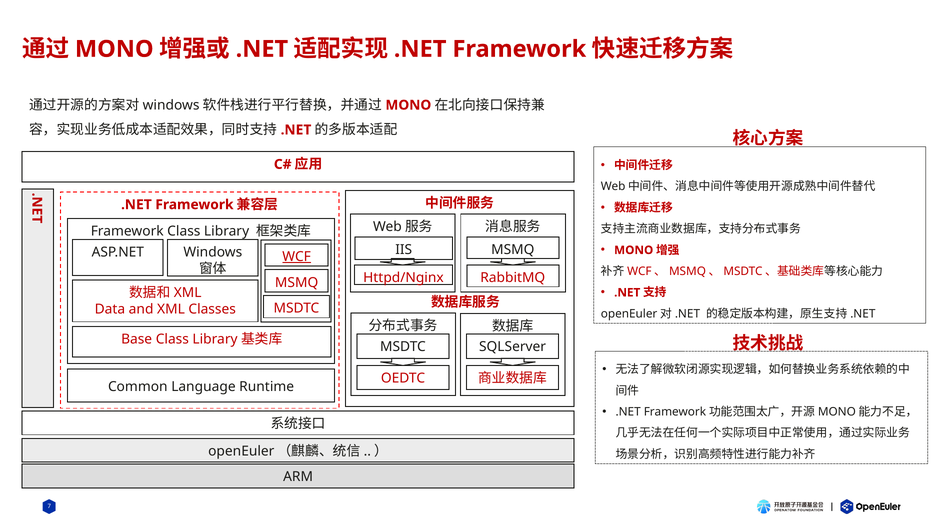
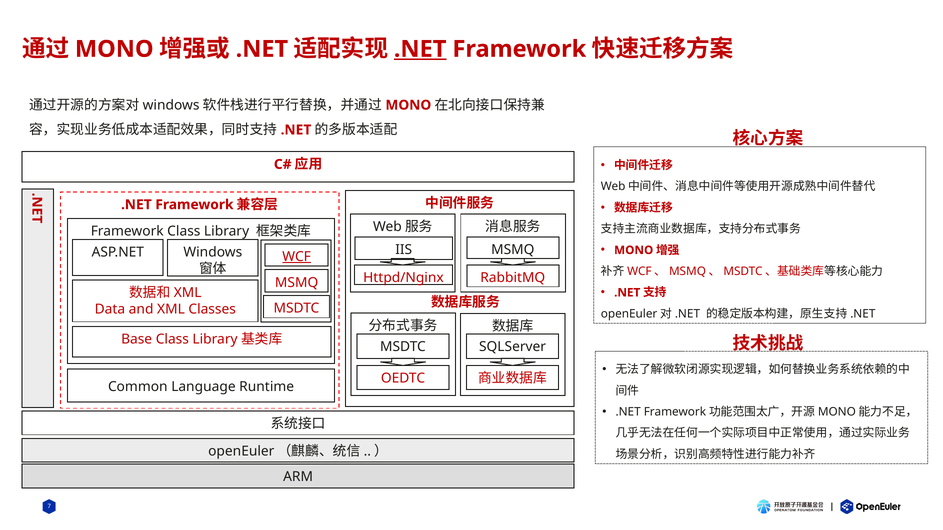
.NET underline: none -> present (420, 49)
